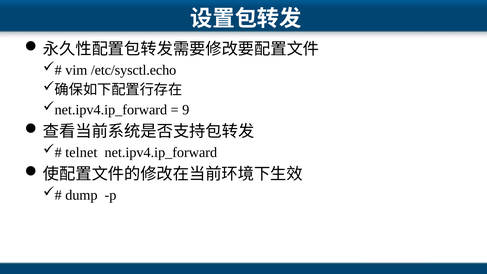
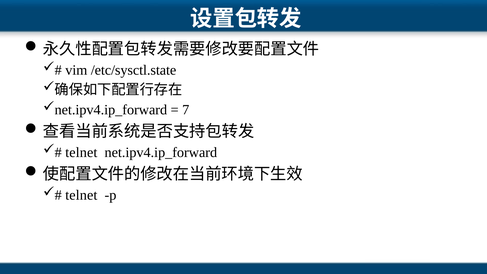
/etc/sysctl.echo: /etc/sysctl.echo -> /etc/sysctl.state (134, 70)
9: 9 -> 7 (186, 110)
dump: dump -> telnet (81, 195)
